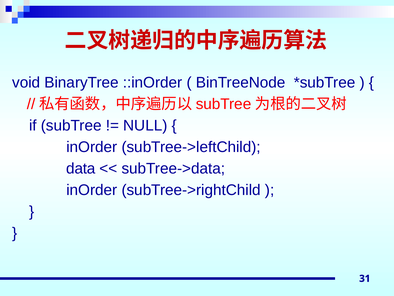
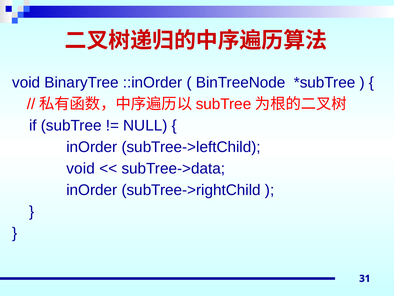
data: data -> void (81, 168)
